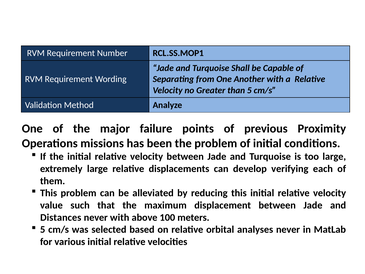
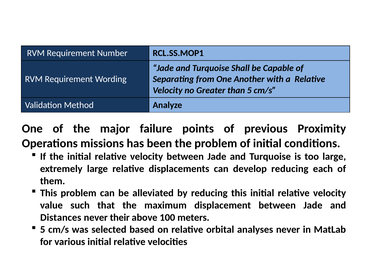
develop verifying: verifying -> reducing (290, 169)
never with: with -> their (120, 217)
